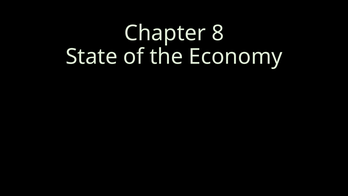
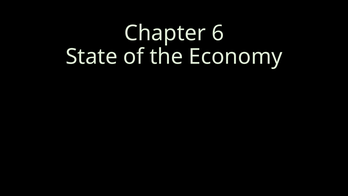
8: 8 -> 6 (218, 33)
